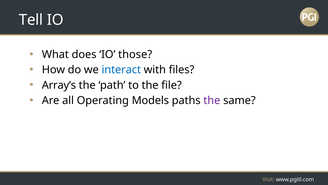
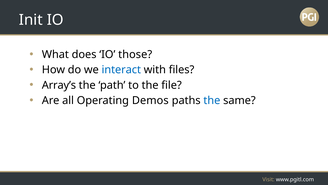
Tell: Tell -> Init (31, 20)
Models: Models -> Demos (150, 100)
the colour: purple -> blue (212, 100)
